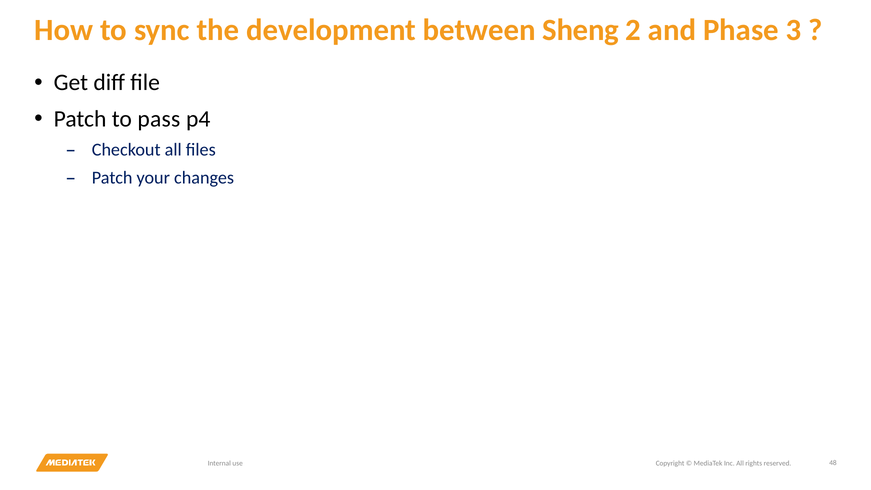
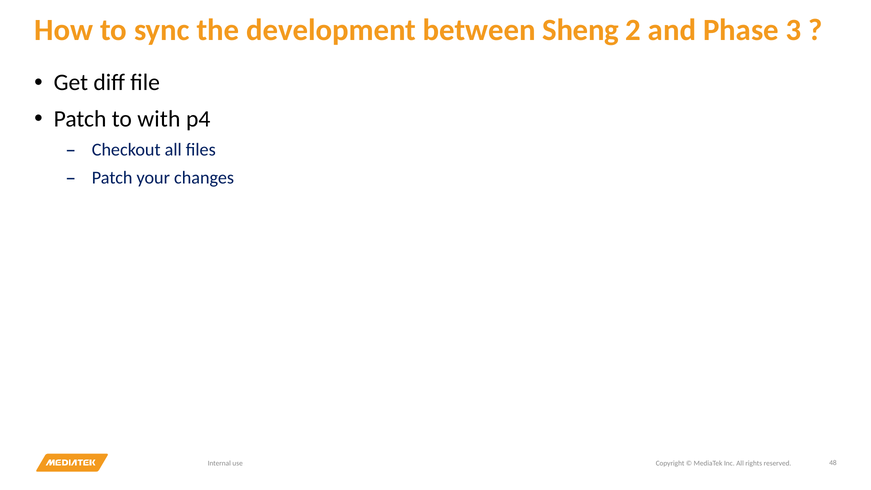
pass: pass -> with (159, 119)
